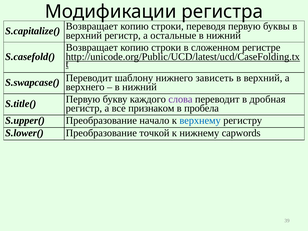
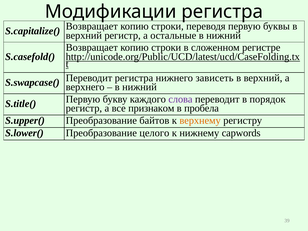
Переводит шаблону: шаблону -> регистра (134, 78)
дробная: дробная -> порядок (268, 99)
начало: начало -> байтов (154, 121)
верхнему colour: blue -> orange (200, 121)
точкой: точкой -> целого (154, 133)
